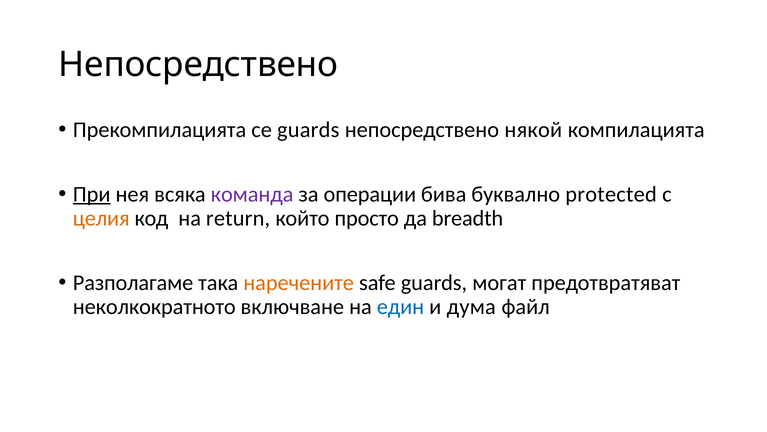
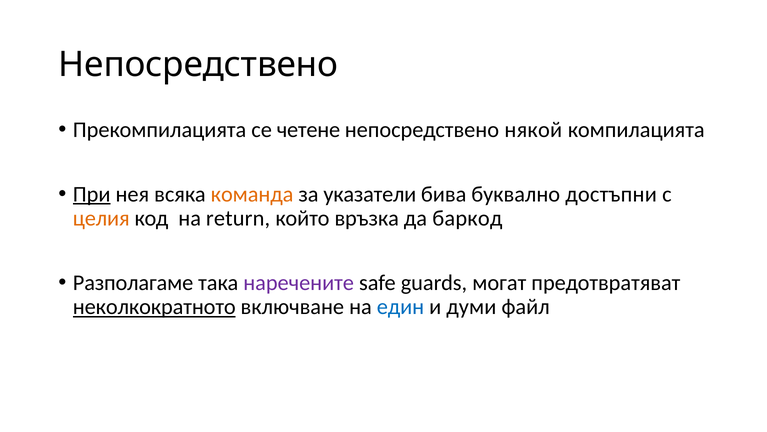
се guards: guards -> четене (308, 130)
команда colour: purple -> orange (252, 194)
операции: операции -> указатели (370, 194)
protected: protected -> достъпни (611, 194)
просто: просто -> връзка (367, 218)
breadth: breadth -> баркод (467, 218)
наречените colour: orange -> purple (299, 282)
неколкократното underline: none -> present (154, 307)
дума: дума -> думи (471, 307)
